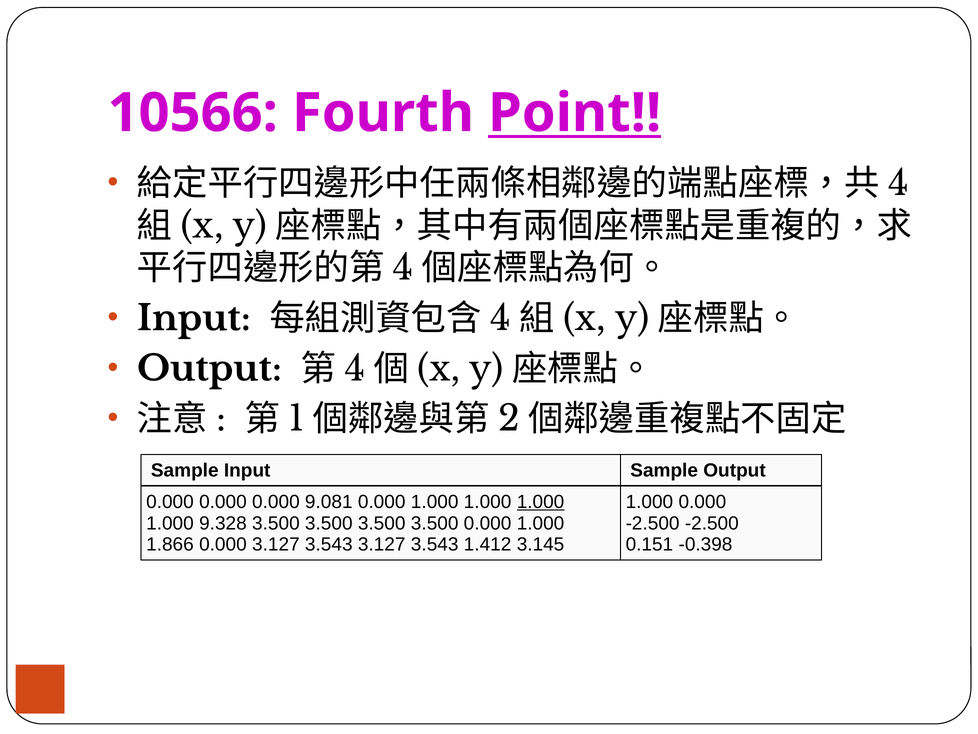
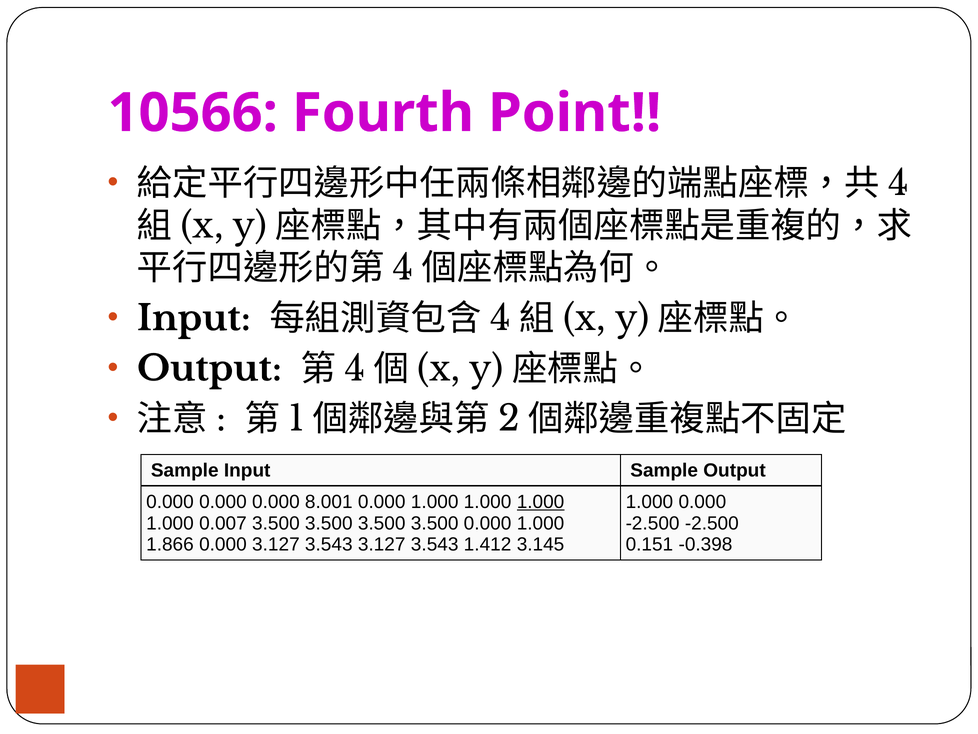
Point underline: present -> none (575, 113)
9.081: 9.081 -> 8.001 (329, 502)
9.328: 9.328 -> 0.007 (223, 523)
